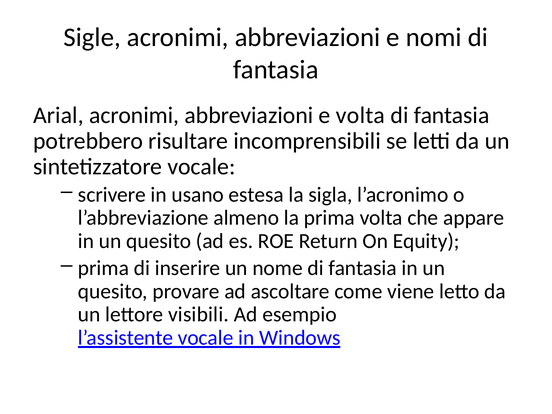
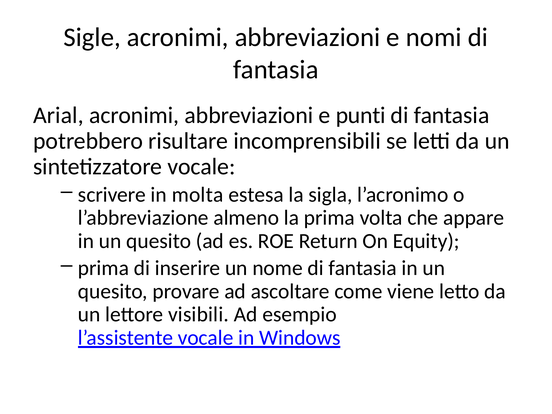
e volta: volta -> punti (361, 115)
usano: usano -> molta (198, 195)
